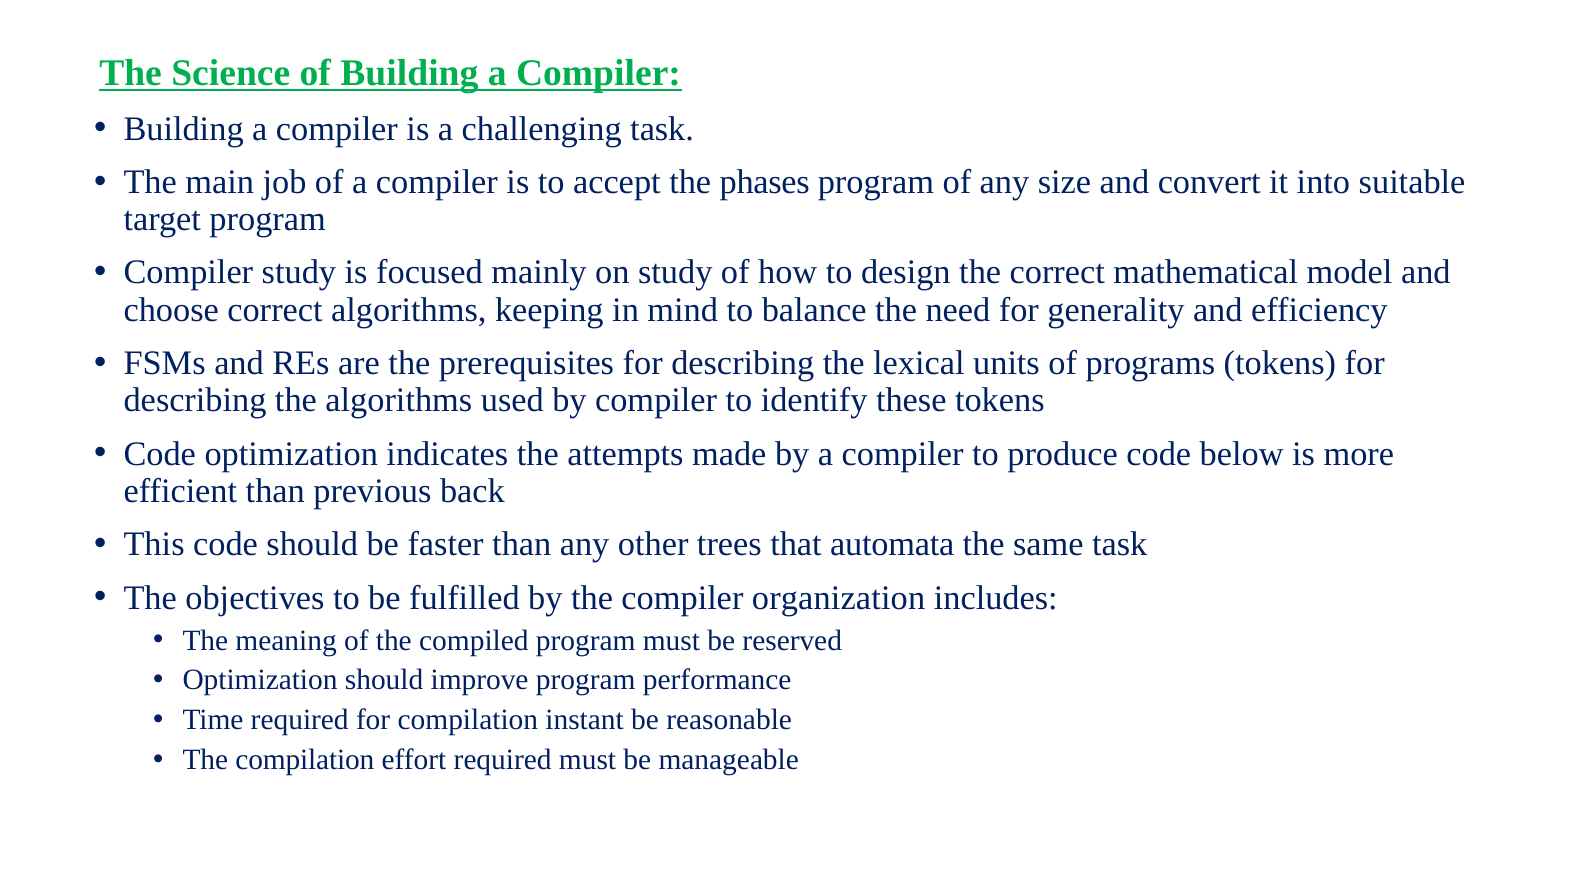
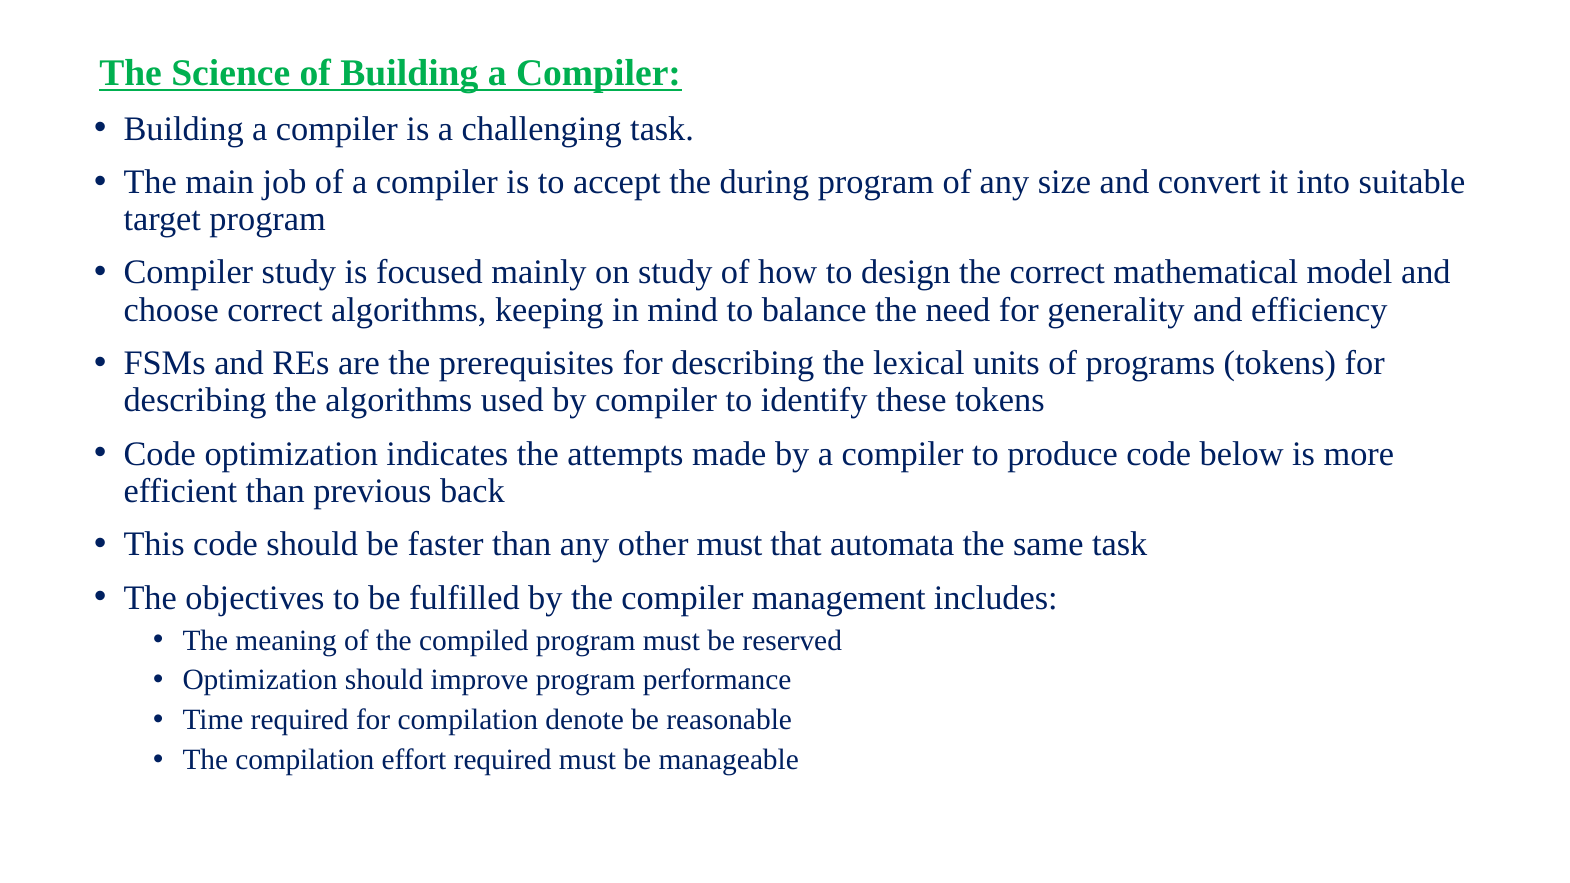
phases: phases -> during (764, 182)
other trees: trees -> must (730, 544)
organization: organization -> management (839, 598)
instant: instant -> denote (585, 720)
